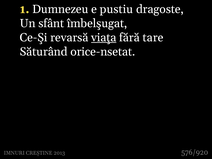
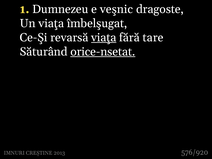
pustiu: pustiu -> veşnic (116, 9)
Un sfânt: sfânt -> viaţa (51, 23)
orice-nsetat underline: none -> present (103, 52)
